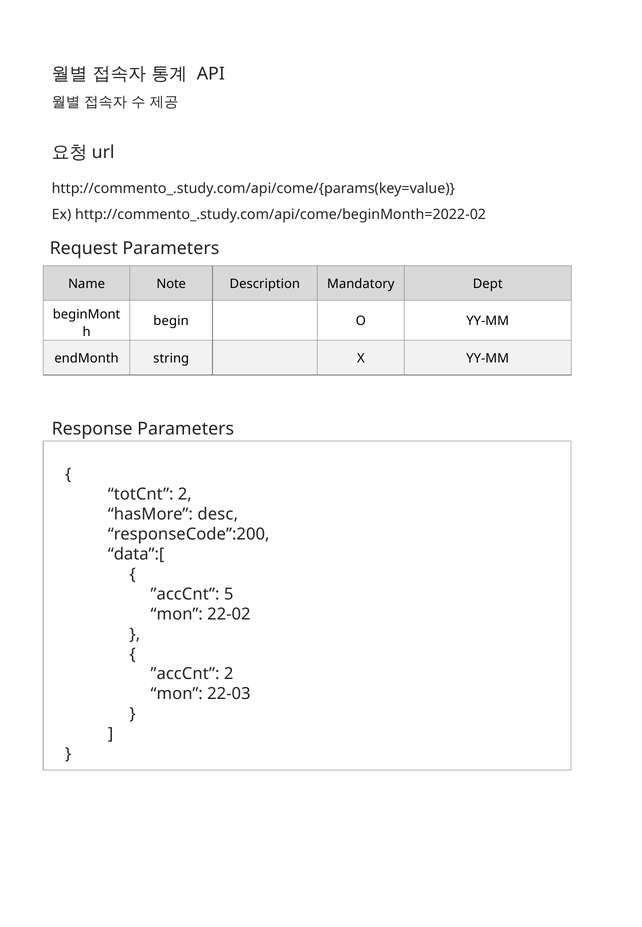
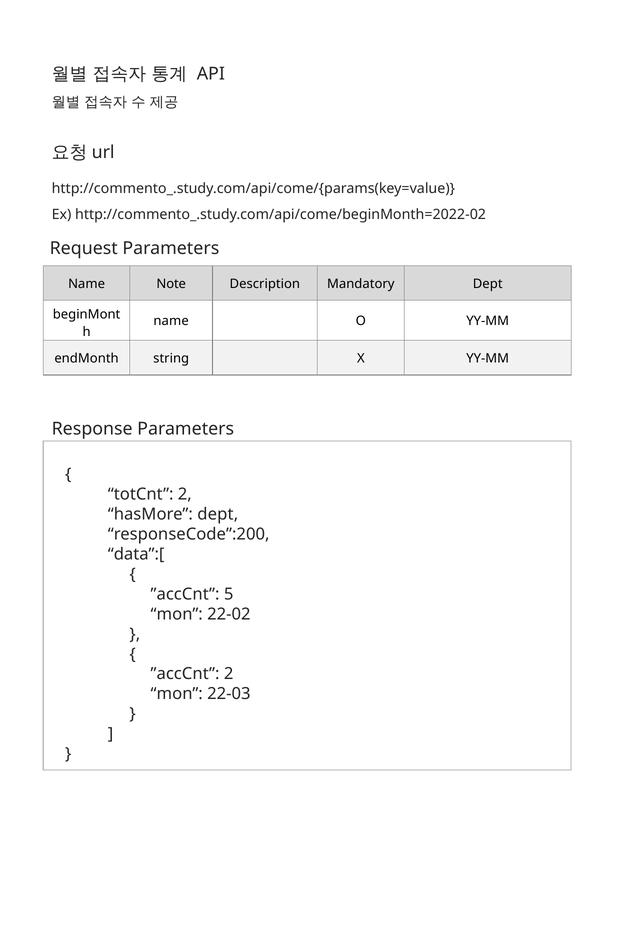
begin: begin -> name (171, 321)
hasMore desc: desc -> dept (218, 514)
